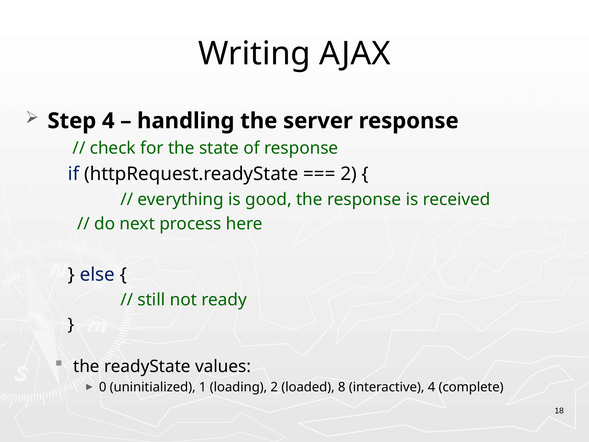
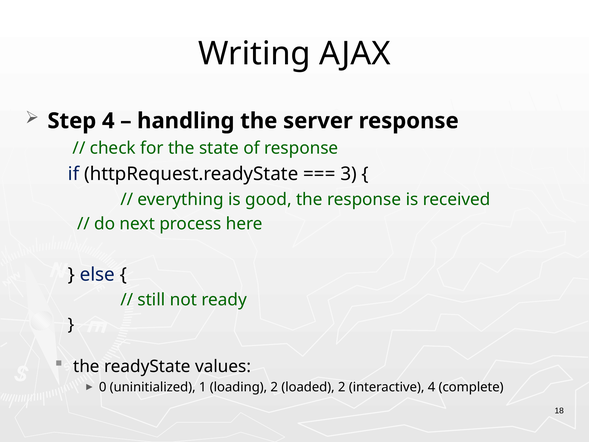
2: 2 -> 3 (349, 174)
loaded 8: 8 -> 2 (342, 387)
